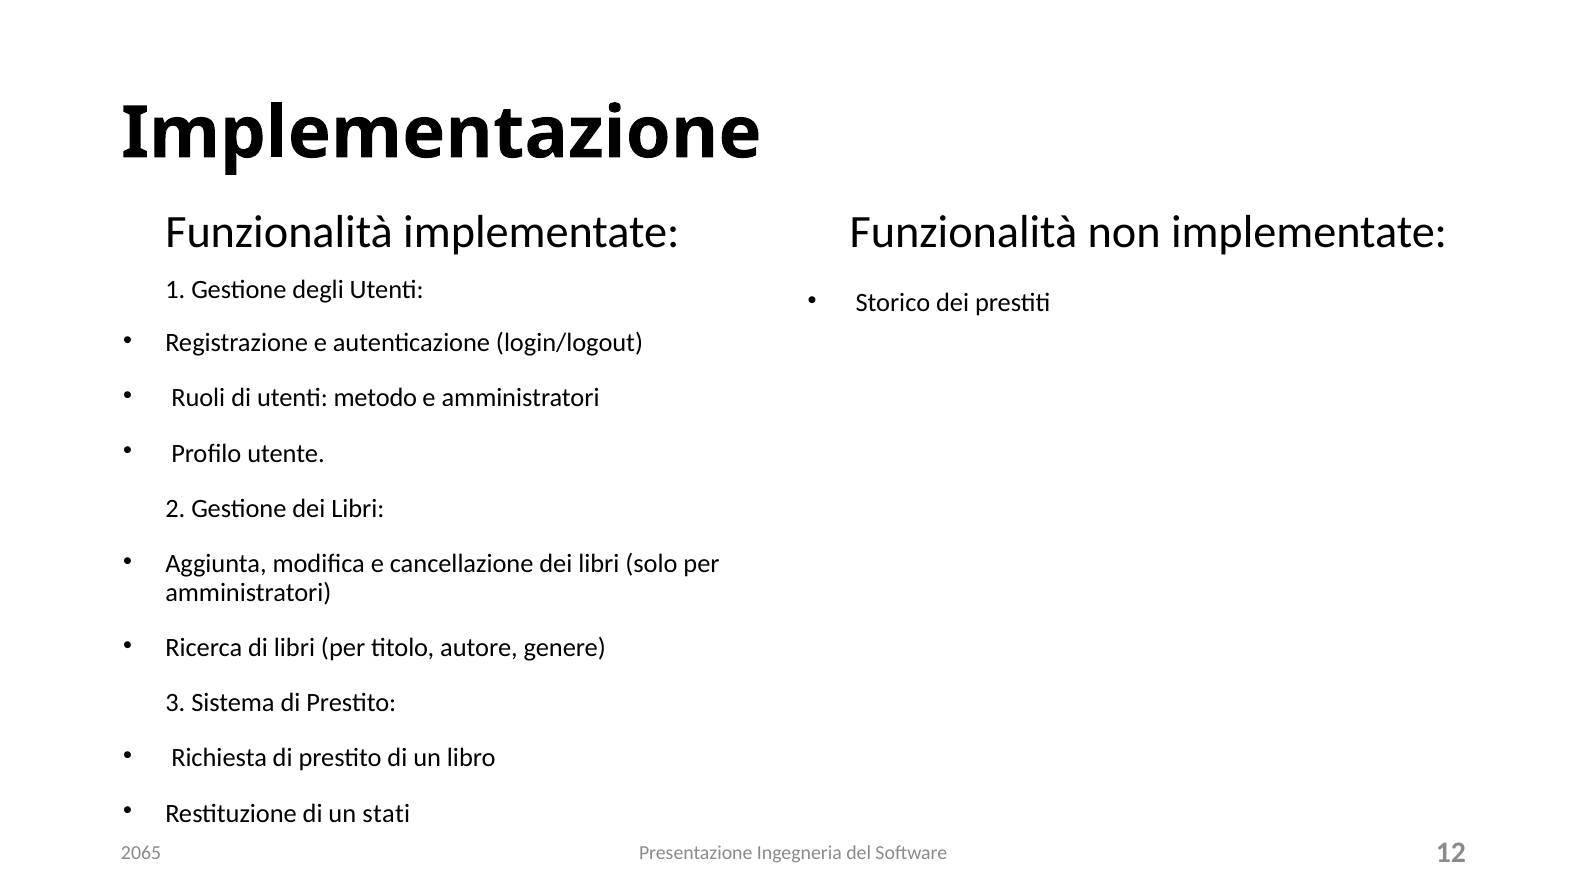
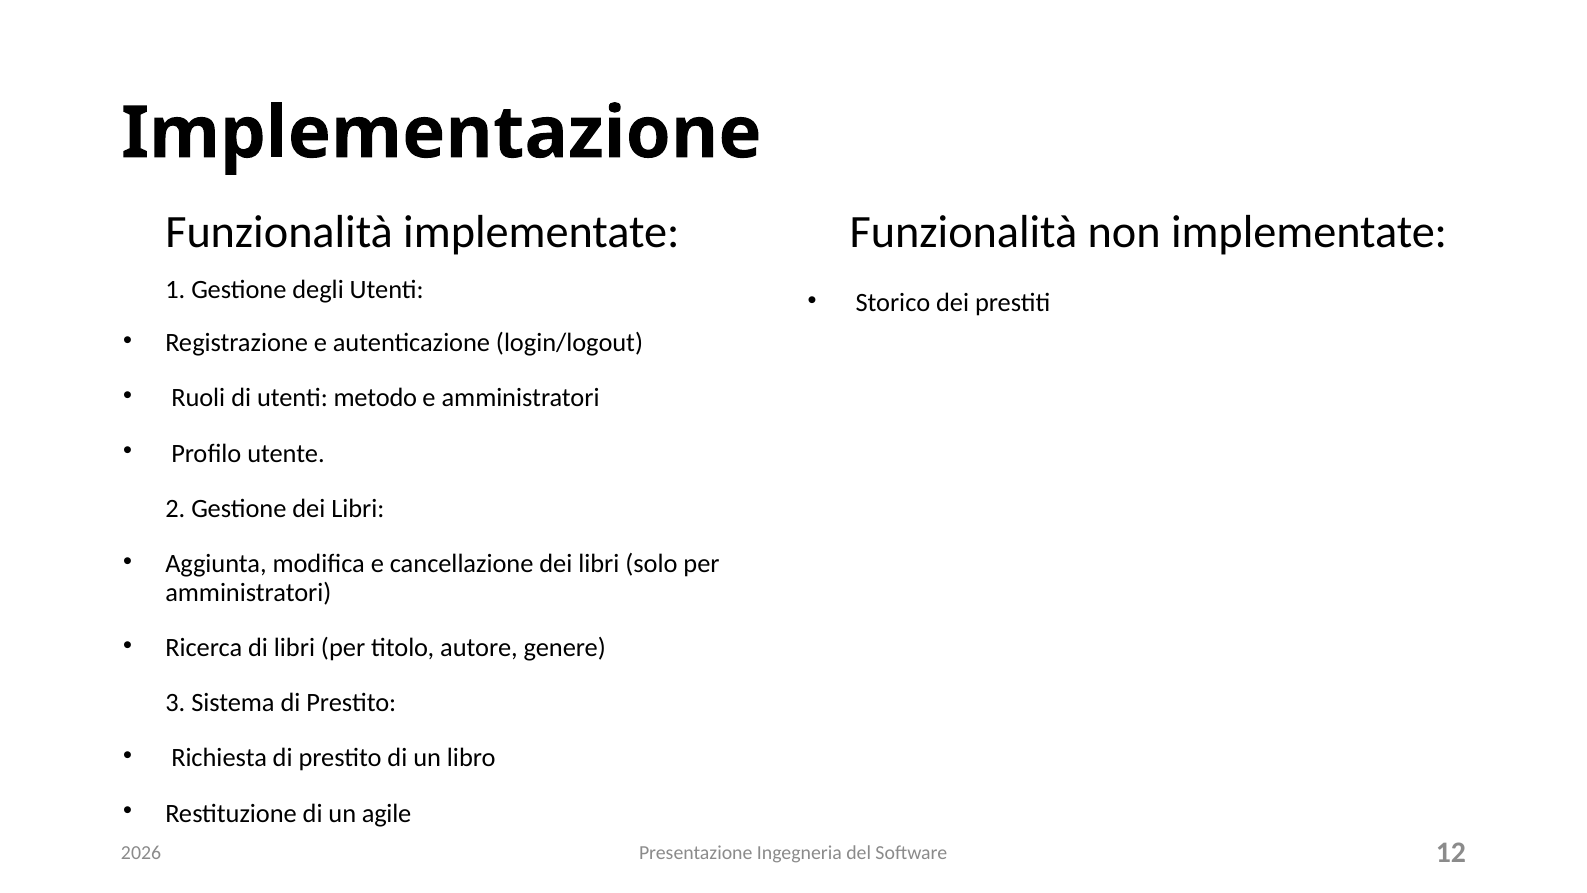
stati: stati -> agile (387, 813)
2065: 2065 -> 2026 (141, 852)
